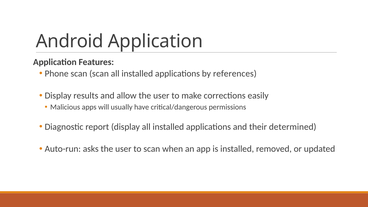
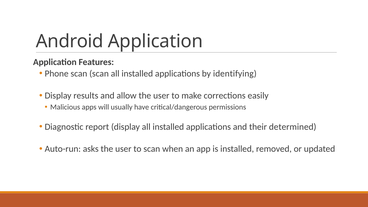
references: references -> identifying (235, 73)
